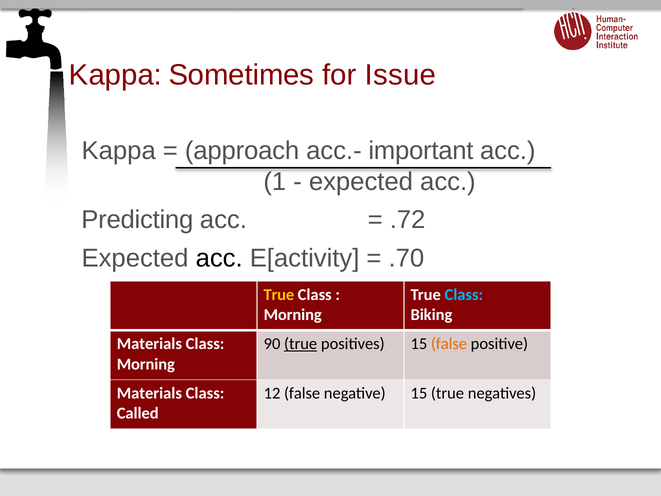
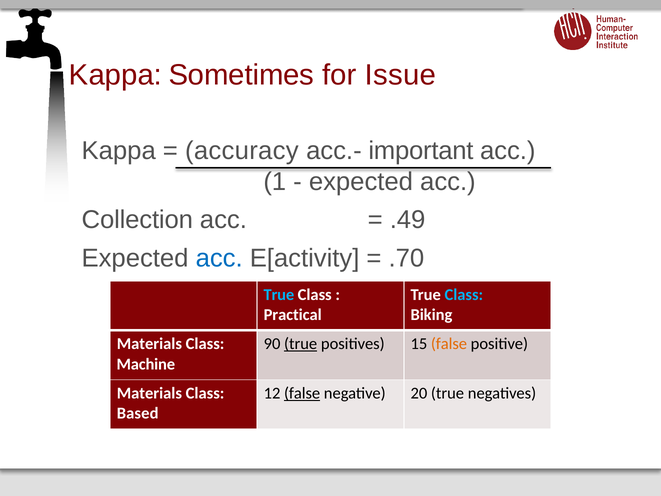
approach: approach -> accuracy (242, 151)
Predicting: Predicting -> Collection (137, 220)
.72: .72 -> .49 (408, 220)
acc colour: black -> blue (219, 258)
True colour: yellow -> light blue (279, 294)
Morning: Morning -> Practical (293, 315)
Morning: Morning -> Machine (146, 364)
false underline: none -> present (302, 393)
negative 15: 15 -> 20 (419, 393)
Called: Called -> Based (138, 413)
